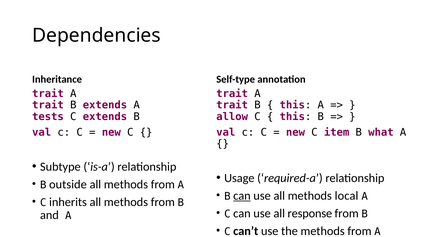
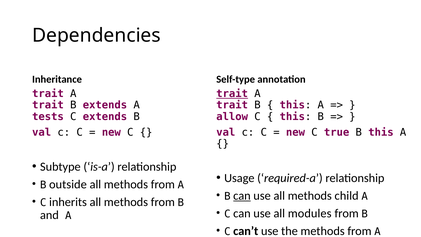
trait underline: none -> present (232, 94)
item: item -> true (337, 132)
B what: what -> this (381, 132)
local: local -> child (347, 196)
response: response -> modules (310, 213)
